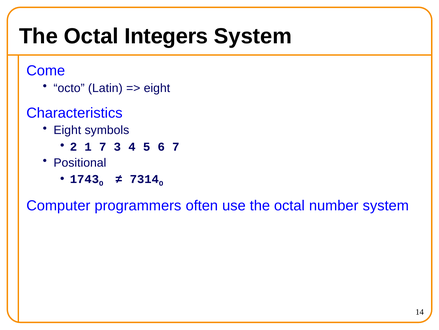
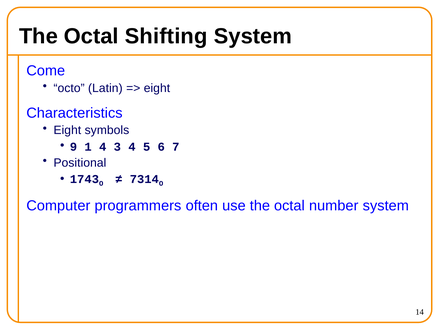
Integers: Integers -> Shifting (166, 36)
2: 2 -> 9 (73, 147)
1 7: 7 -> 4 (103, 147)
